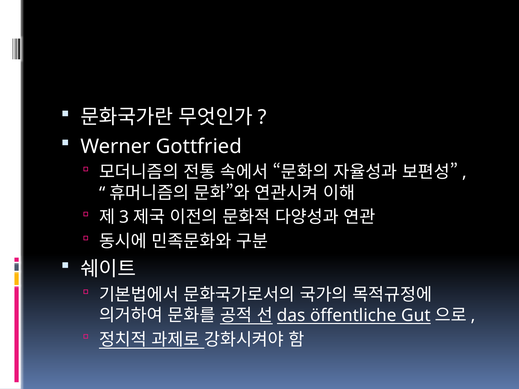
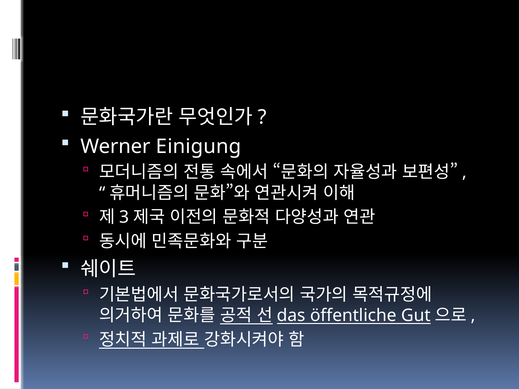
Gottfried: Gottfried -> Einigung (199, 147)
